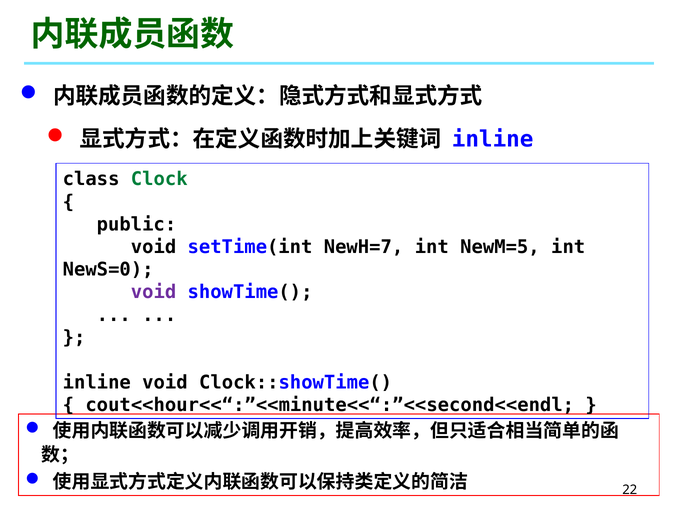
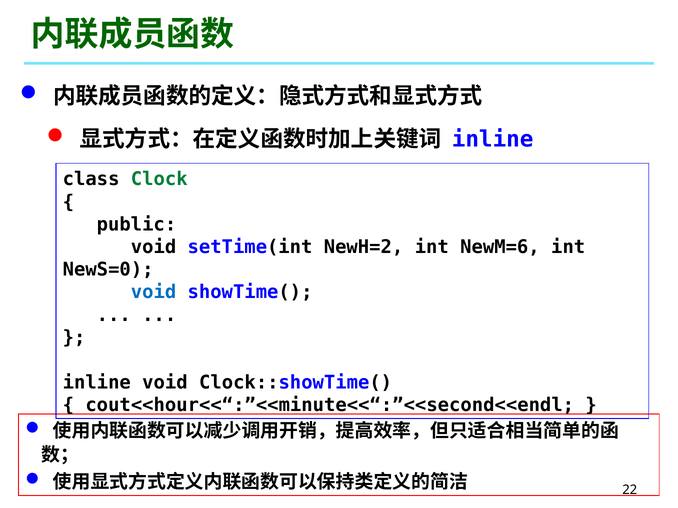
NewH=7: NewH=7 -> NewH=2 (364, 247)
NewM=5: NewM=5 -> NewM=6 (500, 247)
void colour: purple -> blue (154, 293)
